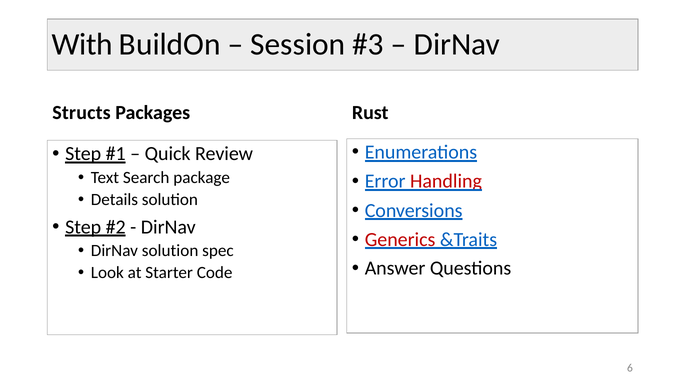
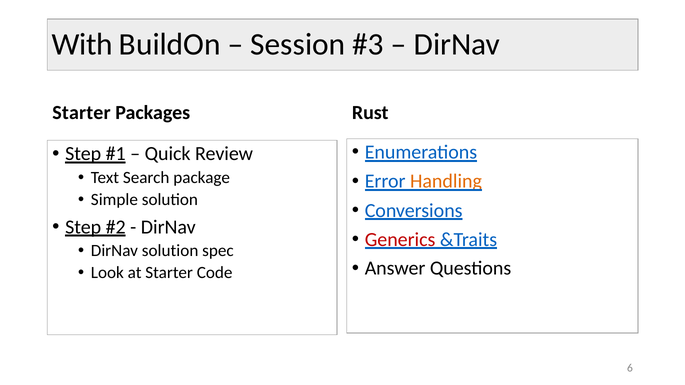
Structs: Structs -> Starter (81, 113)
Handling colour: red -> orange (446, 182)
Details: Details -> Simple (114, 200)
